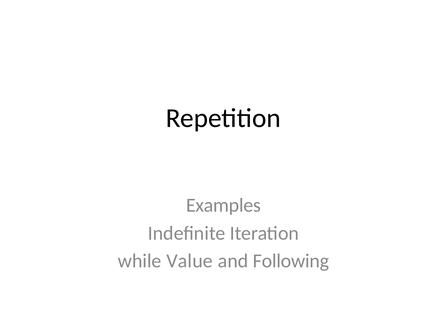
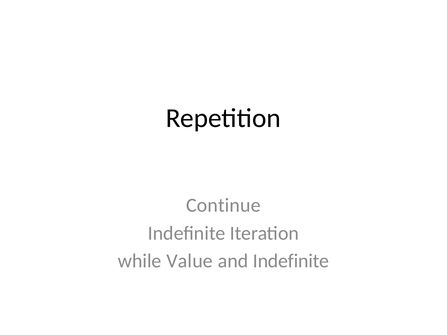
Examples: Examples -> Continue (223, 206)
and Following: Following -> Indefinite (291, 261)
